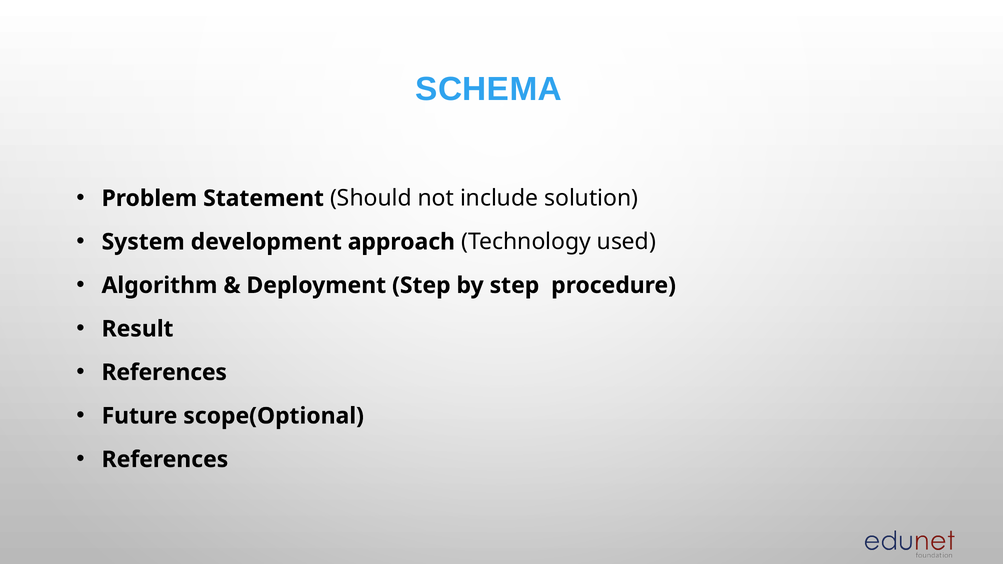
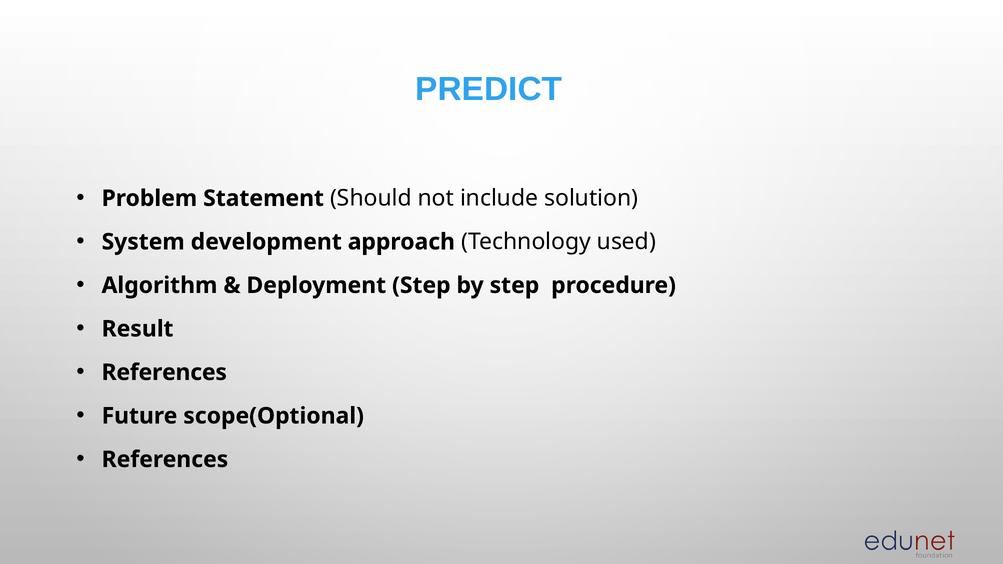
SCHEMA: SCHEMA -> PREDICT (489, 89)
